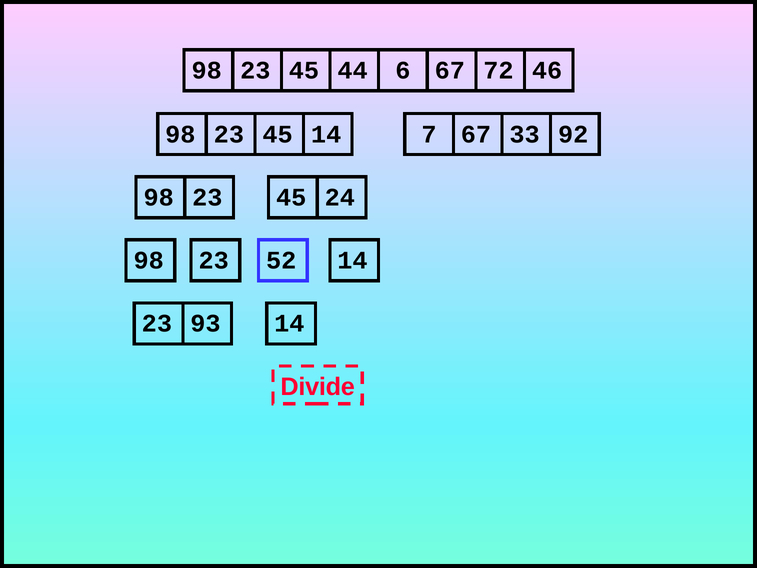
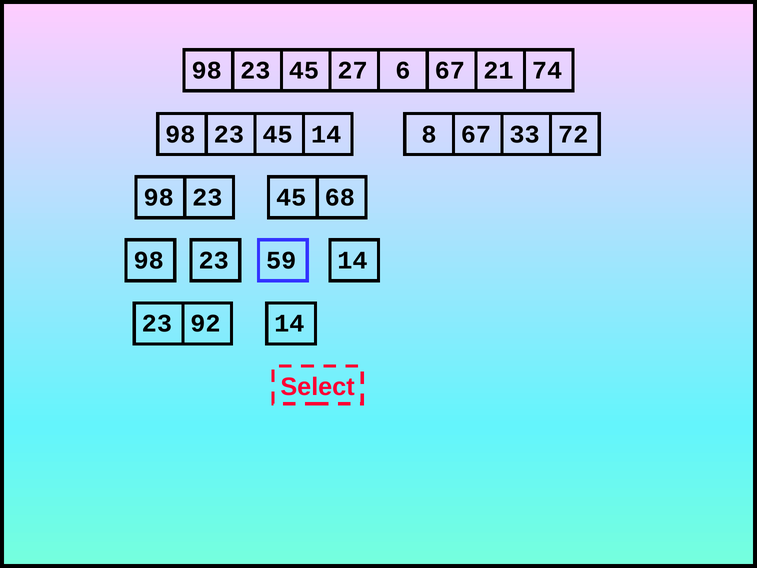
44: 44 -> 27 (353, 70)
72: 72 -> 21 (498, 70)
46: 46 -> 74 (547, 70)
7: 7 -> 8 (429, 134)
92: 92 -> 72 (573, 134)
24: 24 -> 68 (340, 197)
52: 52 -> 59 (281, 260)
93: 93 -> 92 (205, 323)
Divide: Divide -> Select (318, 387)
